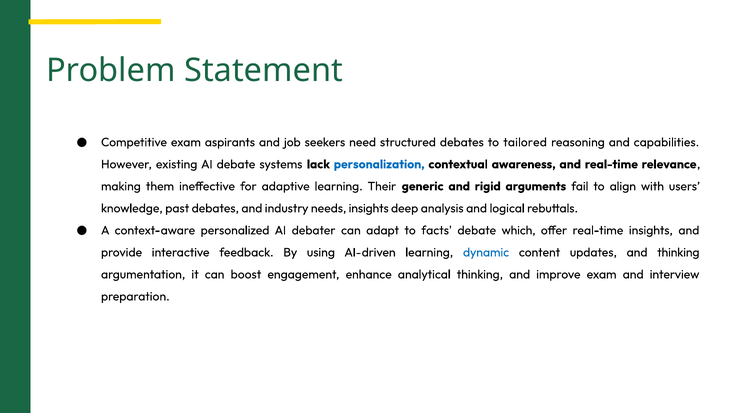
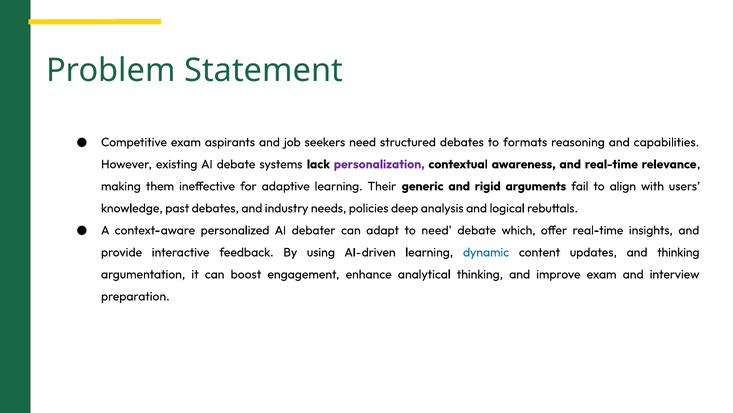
tailored: tailored -> formats (525, 142)
personalization colour: blue -> purple (379, 164)
needs insights: insights -> policies (369, 208)
to facts: facts -> need (436, 230)
